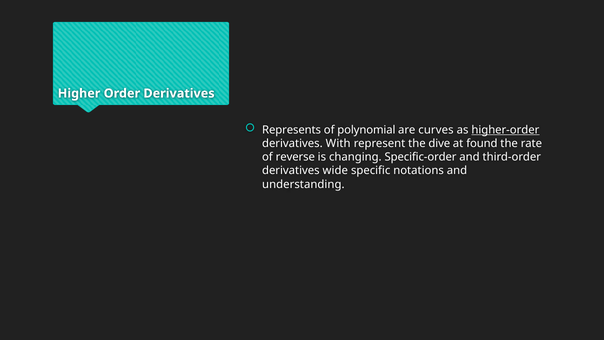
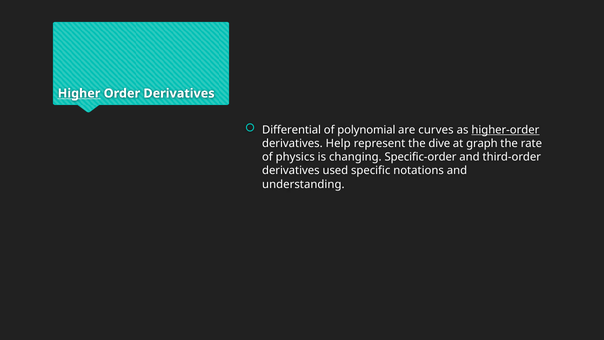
Higher underline: none -> present (79, 93)
Represents: Represents -> Differential (292, 130)
With: With -> Help (338, 143)
found: found -> graph (482, 143)
reverse: reverse -> physics (295, 157)
wide: wide -> used (335, 171)
